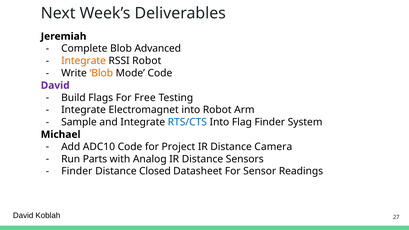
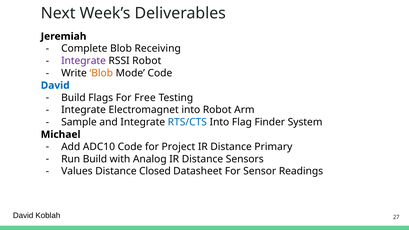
Advanced: Advanced -> Receiving (158, 49)
Integrate colour: orange -> purple (84, 61)
David colour: purple -> blue (55, 85)
Camera: Camera -> Primary (273, 147)
Run Parts: Parts -> Build (95, 159)
Finder: Finder -> Values (77, 171)
